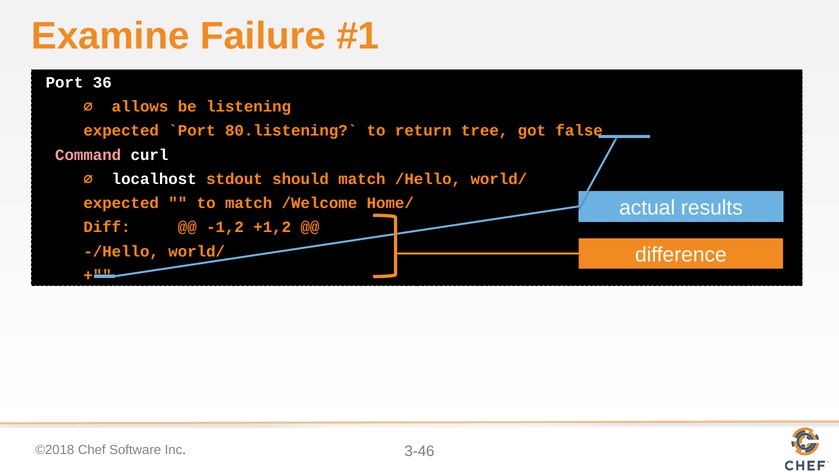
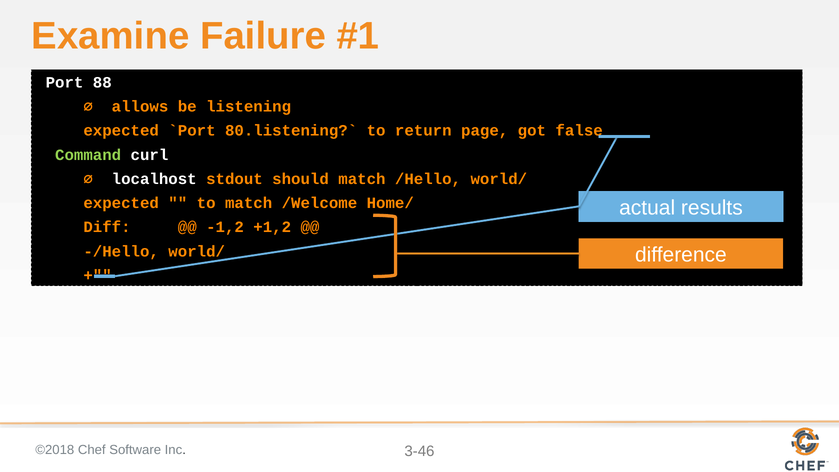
36: 36 -> 88 (102, 82)
tree: tree -> page (485, 131)
Command colour: pink -> light green (88, 155)
